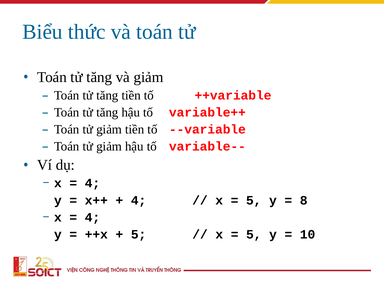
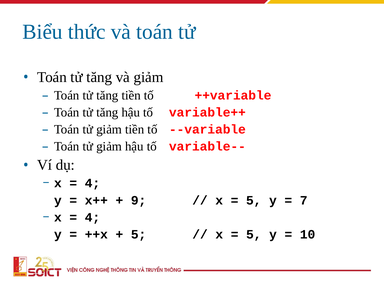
4: 4 -> 9 (139, 200)
8: 8 -> 7 (304, 200)
